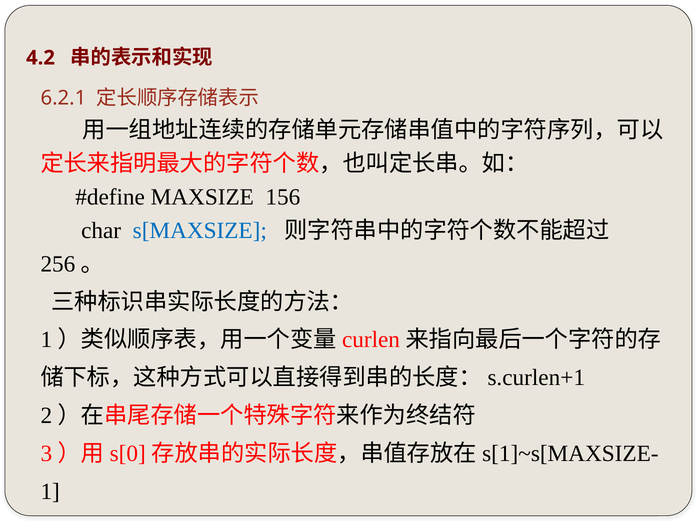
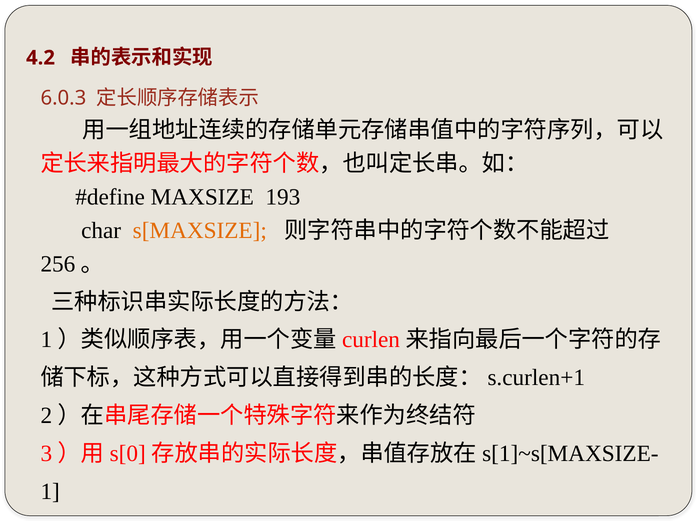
6.2.1: 6.2.1 -> 6.0.3 (63, 98)
156: 156 -> 193 (283, 197)
s[MAXSIZE colour: blue -> orange (200, 230)
